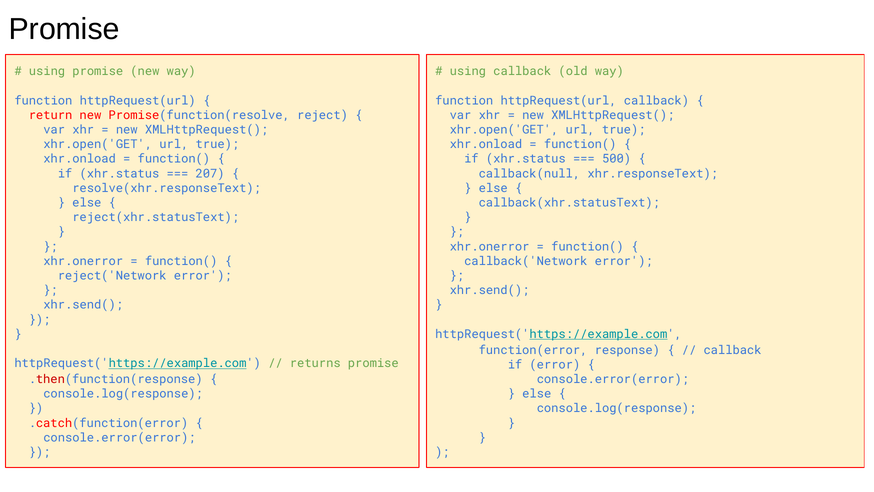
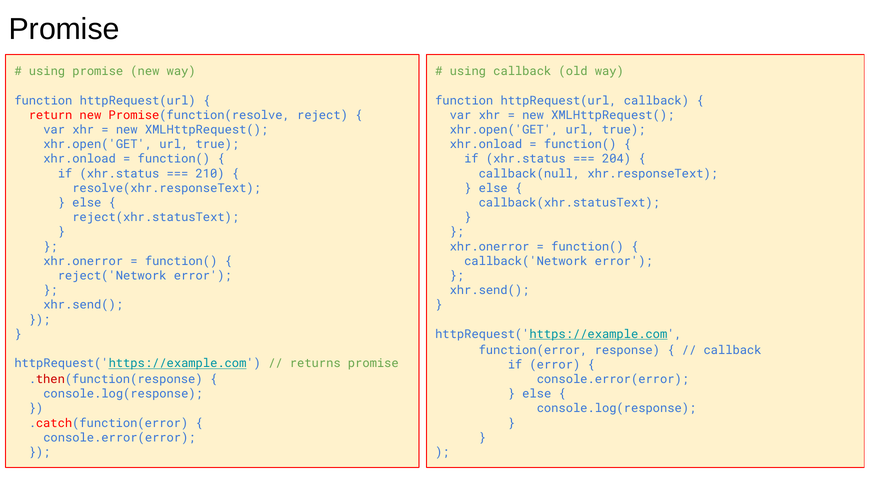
500: 500 -> 204 (617, 159)
207: 207 -> 210 (210, 173)
